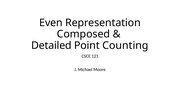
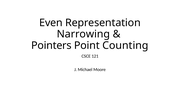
Composed: Composed -> Narrowing (83, 34)
Detailed: Detailed -> Pointers (51, 46)
